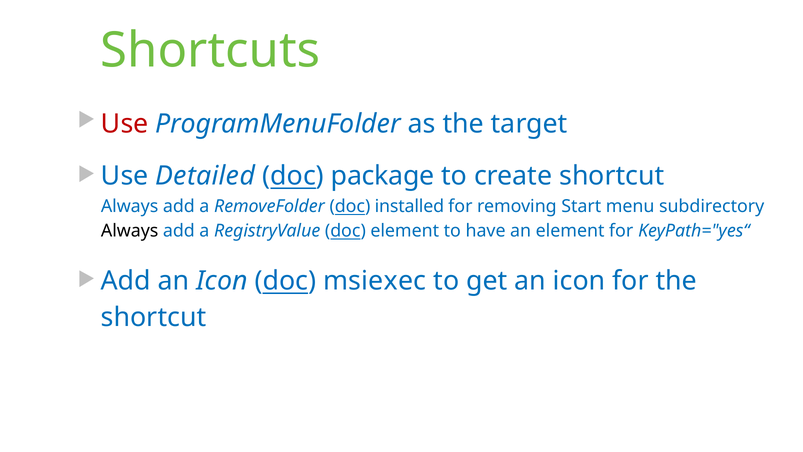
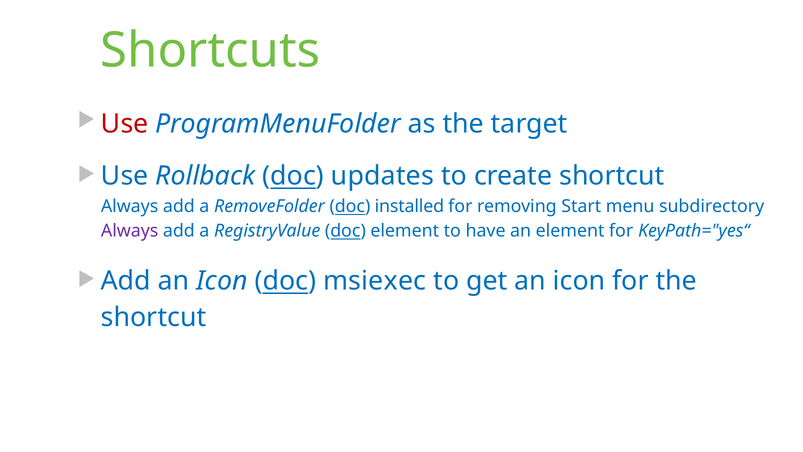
Detailed: Detailed -> Rollback (205, 176)
package: package -> updates (382, 176)
Always colour: black -> purple (130, 231)
